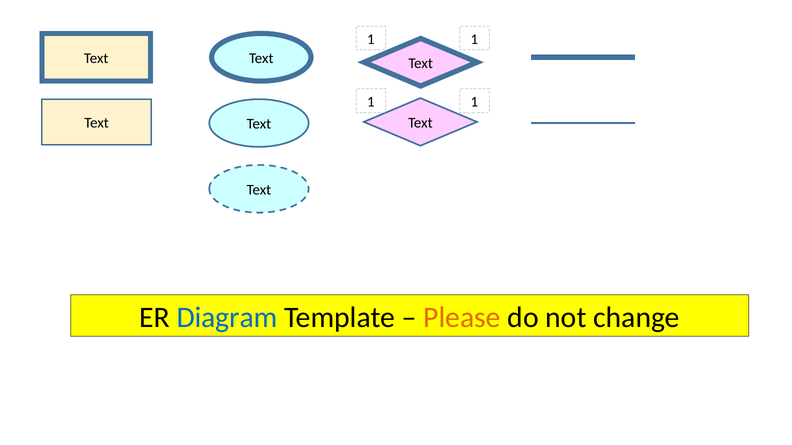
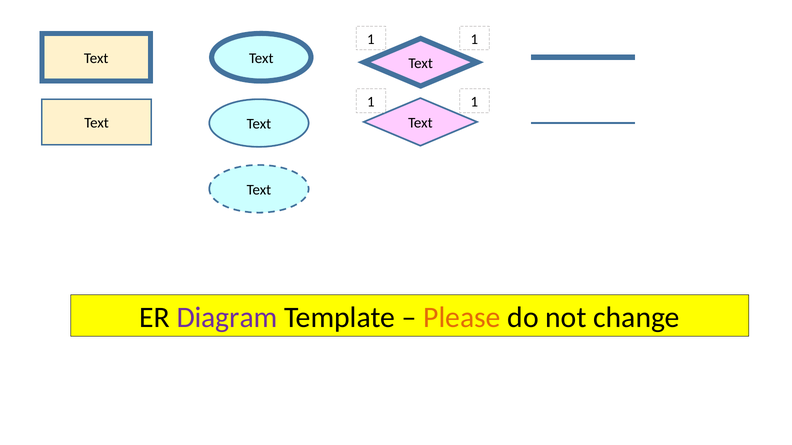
Diagram colour: blue -> purple (227, 318)
